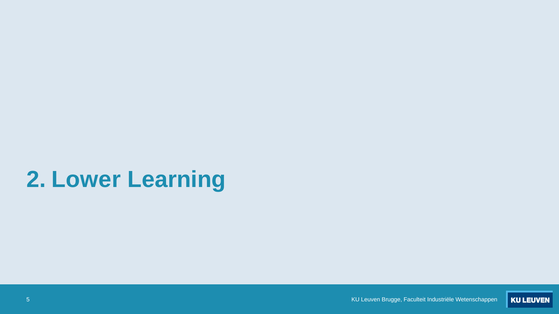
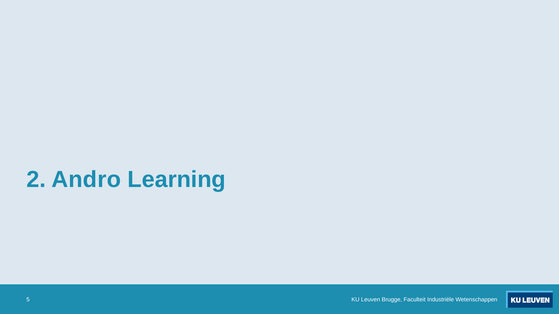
Lower: Lower -> Andro (86, 180)
